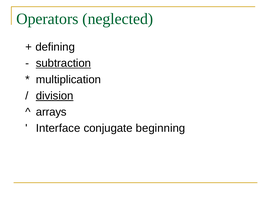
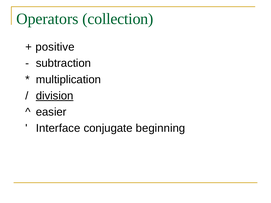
neglected: neglected -> collection (118, 19)
defining: defining -> positive (55, 47)
subtraction underline: present -> none (63, 63)
arrays: arrays -> easier (51, 112)
